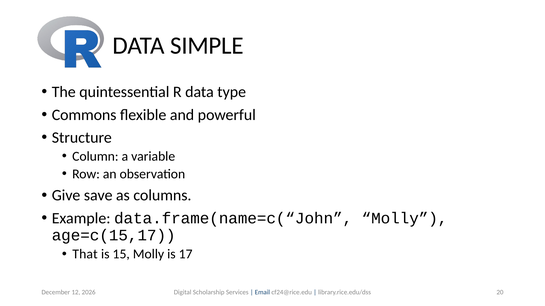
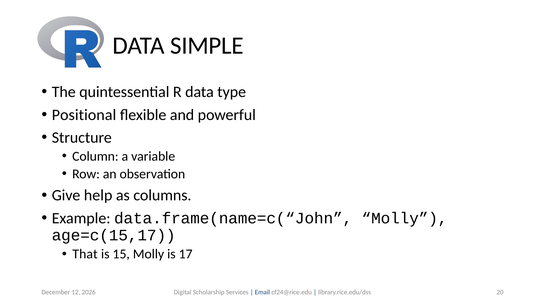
Commons: Commons -> Positional (84, 115)
save: save -> help (98, 196)
